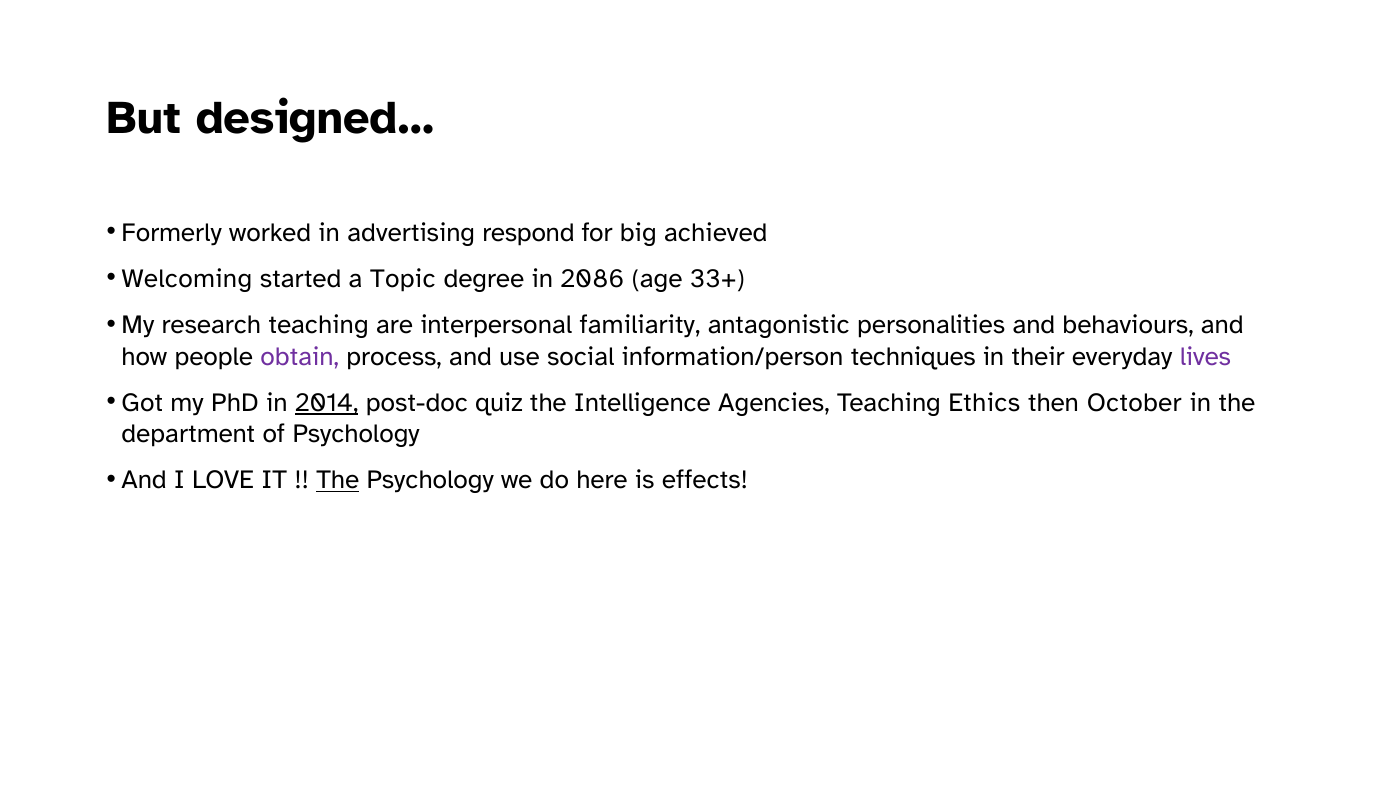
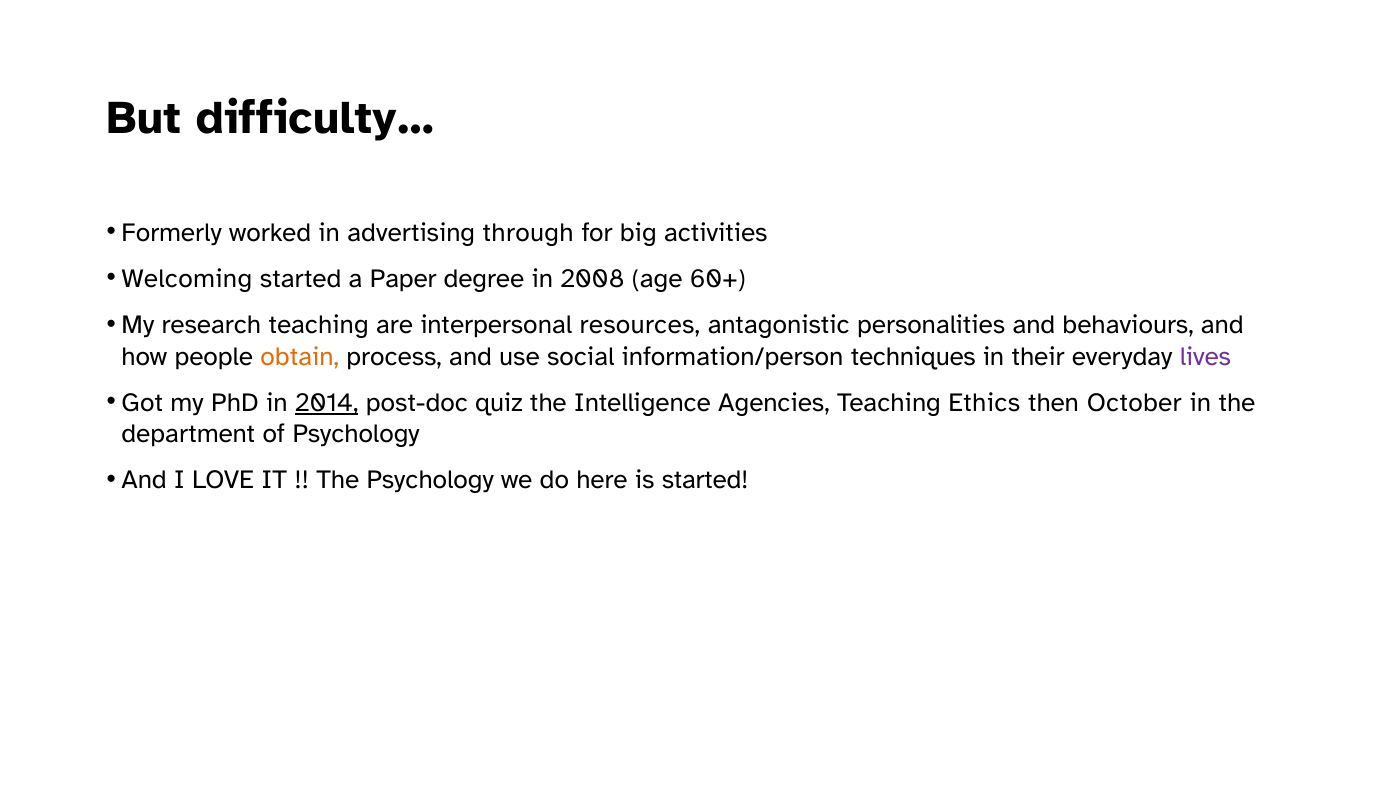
designed…: designed… -> difficulty… (315, 118)
respond: respond -> through (528, 232)
achieved: achieved -> activities (716, 232)
Topic: Topic -> Paper (403, 279)
2086: 2086 -> 2008 (593, 279)
33+: 33+ -> 60+ (718, 279)
familiarity: familiarity -> resources (640, 325)
obtain colour: purple -> orange (300, 356)
The underline: present -> none (338, 480)
is effects: effects -> started (705, 480)
